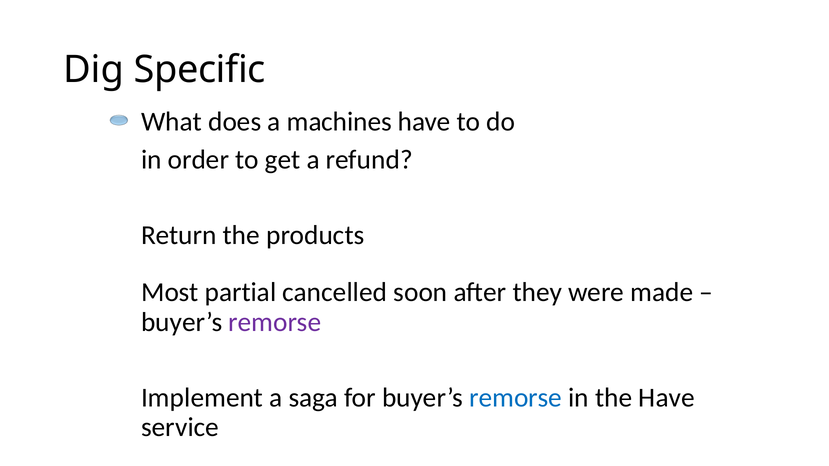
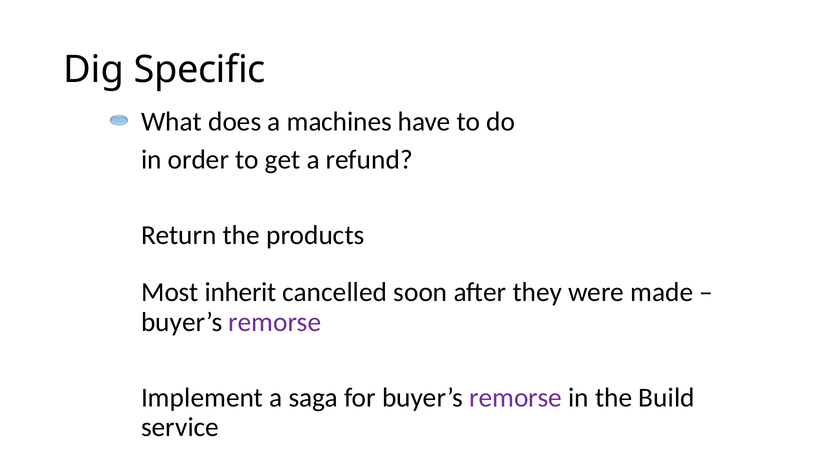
partial: partial -> inherit (241, 293)
remorse colour: blue -> purple (516, 398)
the Have: Have -> Build (667, 398)
